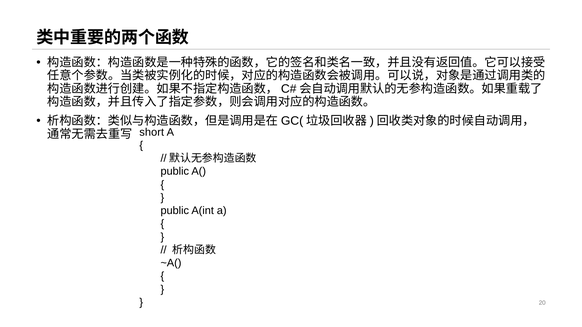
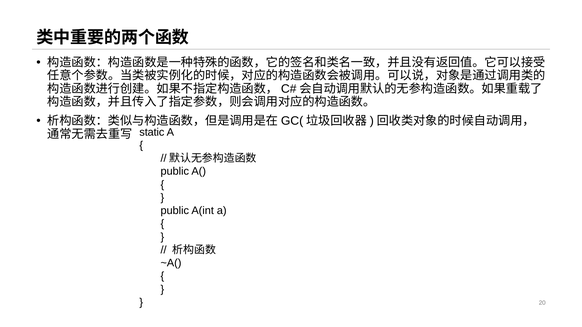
short: short -> static (152, 132)
